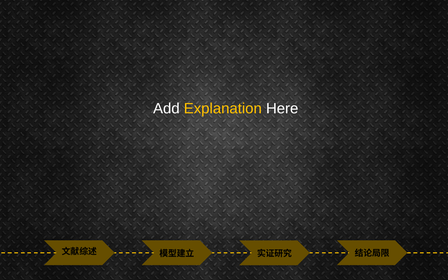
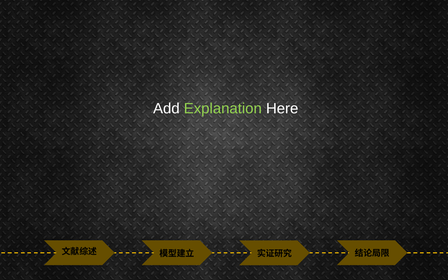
Explanation colour: yellow -> light green (223, 108)
